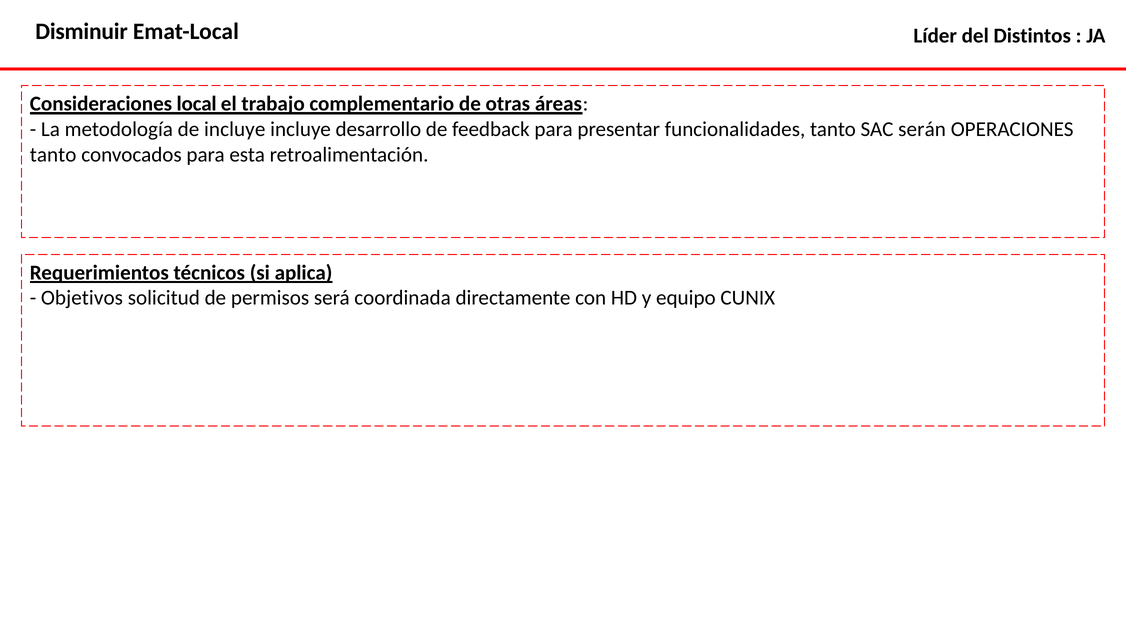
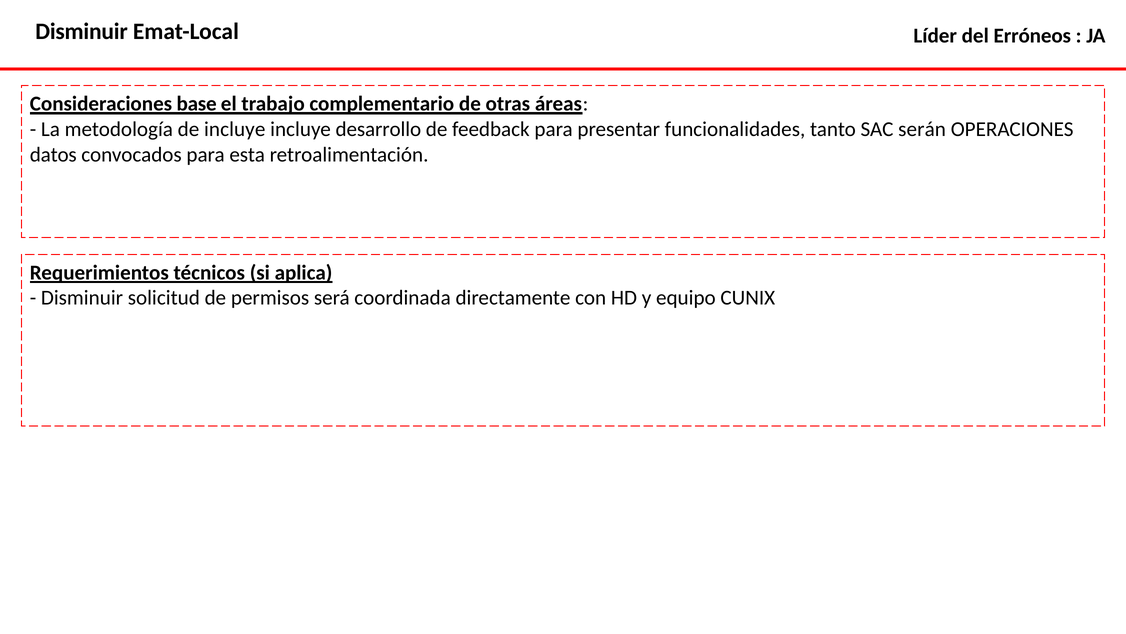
Distintos: Distintos -> Erróneos (1032, 36)
local: local -> base (197, 104)
tanto: tanto -> datos (53, 155)
Objetivos: Objetivos -> Disminuir (82, 298)
